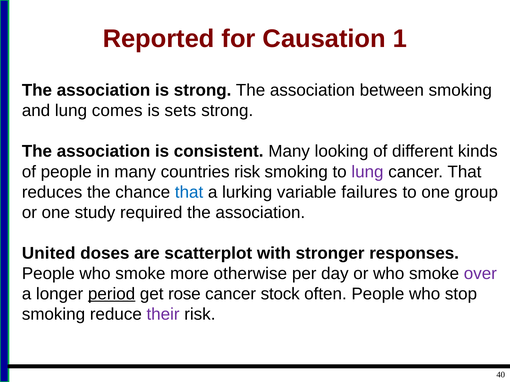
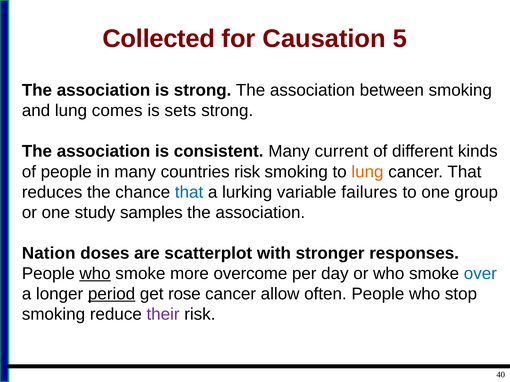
Reported: Reported -> Collected (159, 39)
1: 1 -> 5 (400, 39)
looking: looking -> current (341, 152)
lung colour: purple -> orange (367, 172)
required: required -> samples (151, 213)
United: United -> Nation (49, 254)
who underline: none -> present (95, 274)
otherwise: otherwise -> overcome (250, 274)
over colour: purple -> blue (480, 274)
stock: stock -> allow (280, 294)
